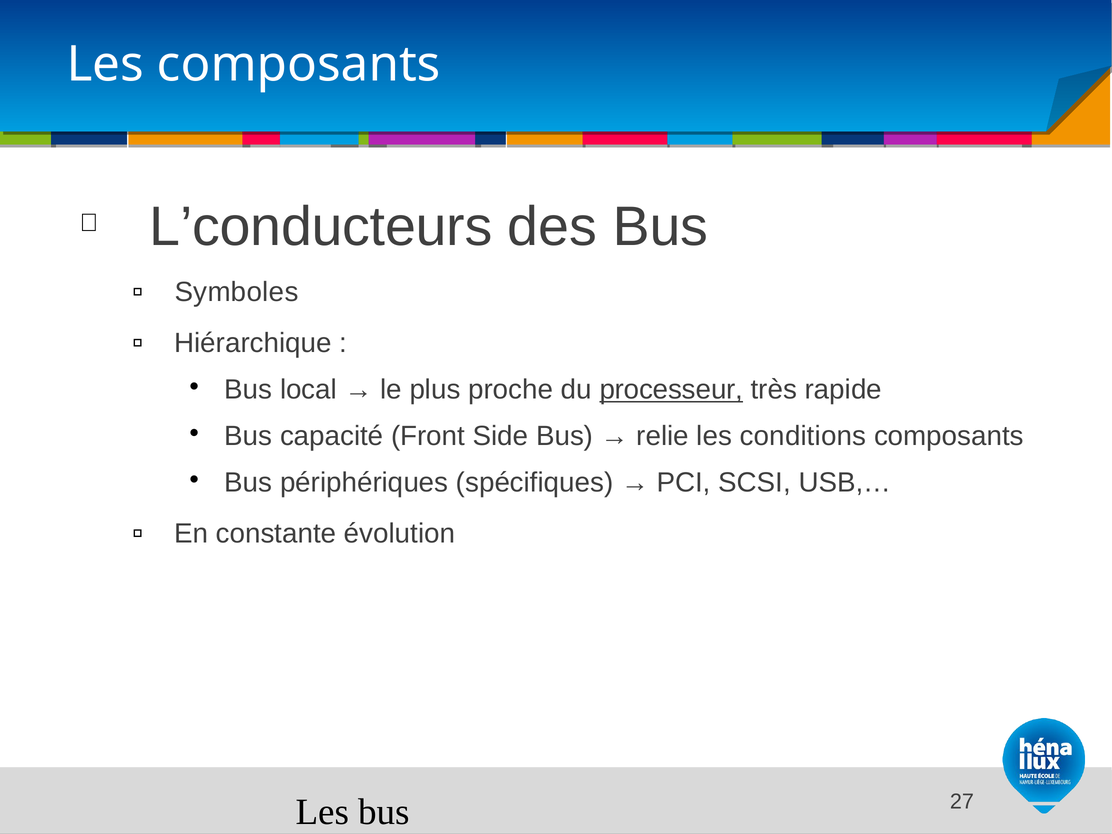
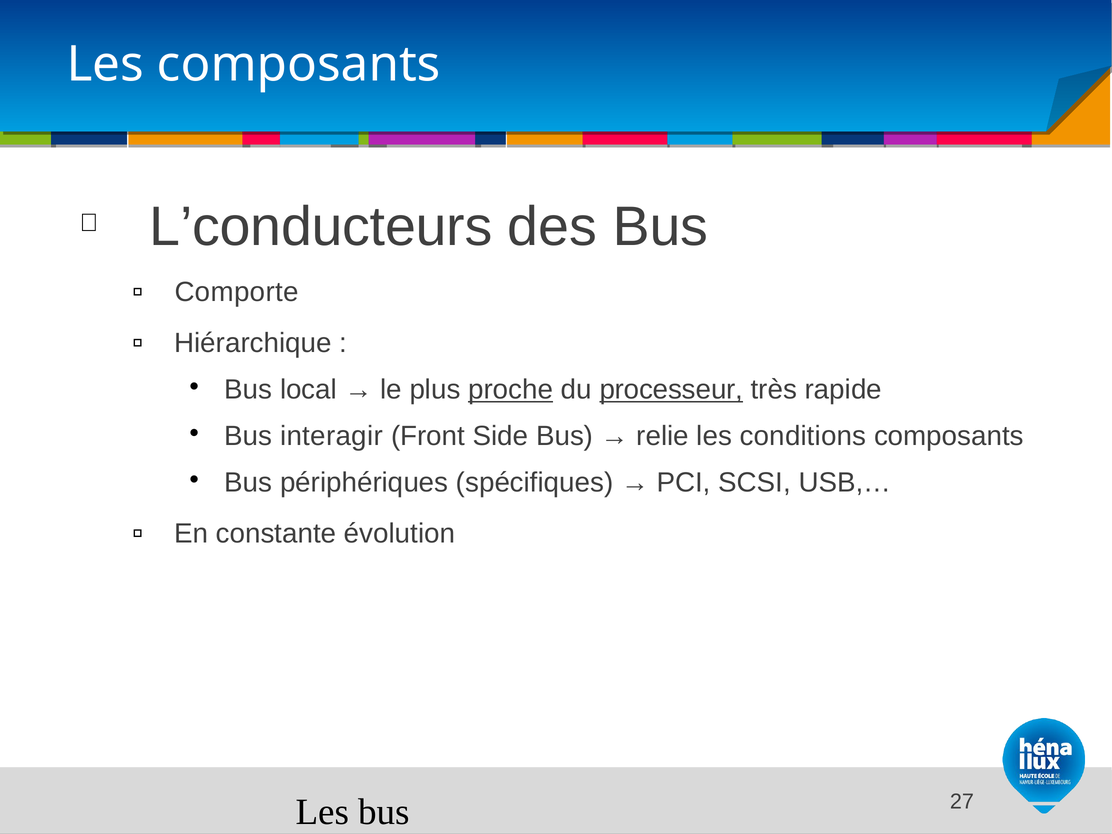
Symboles: Symboles -> Comporte (237, 292)
proche underline: none -> present (511, 390)
capacité: capacité -> interagir (332, 436)
